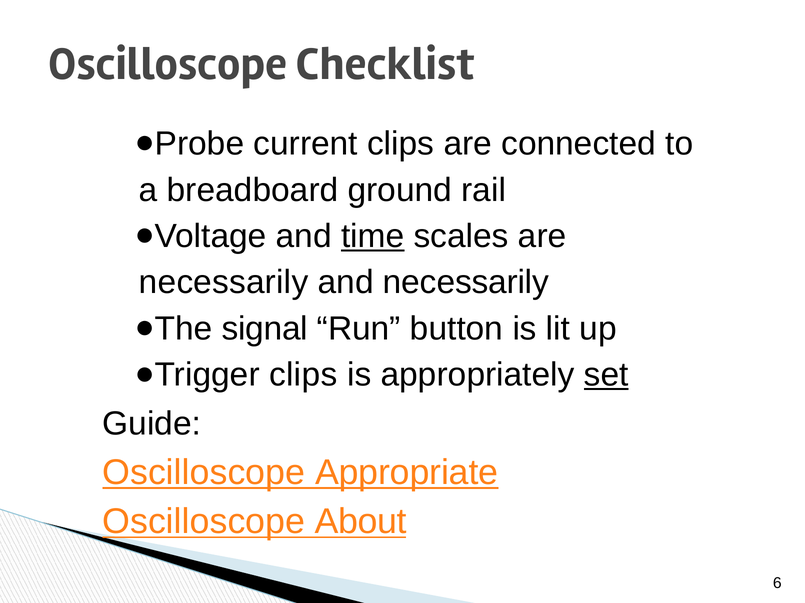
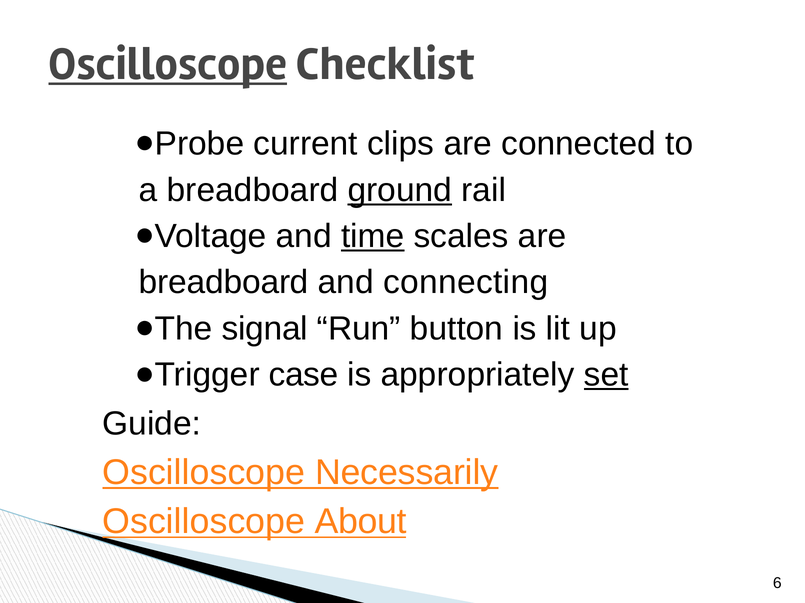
Oscilloscope underline: none -> present (168, 64)
ground underline: none -> present (400, 190)
necessarily: necessarily -> breadboard (224, 283)
and necessarily: necessarily -> connecting (466, 283)
clips: clips -> case (304, 375)
Appropriate: Appropriate -> Necessarily (407, 473)
